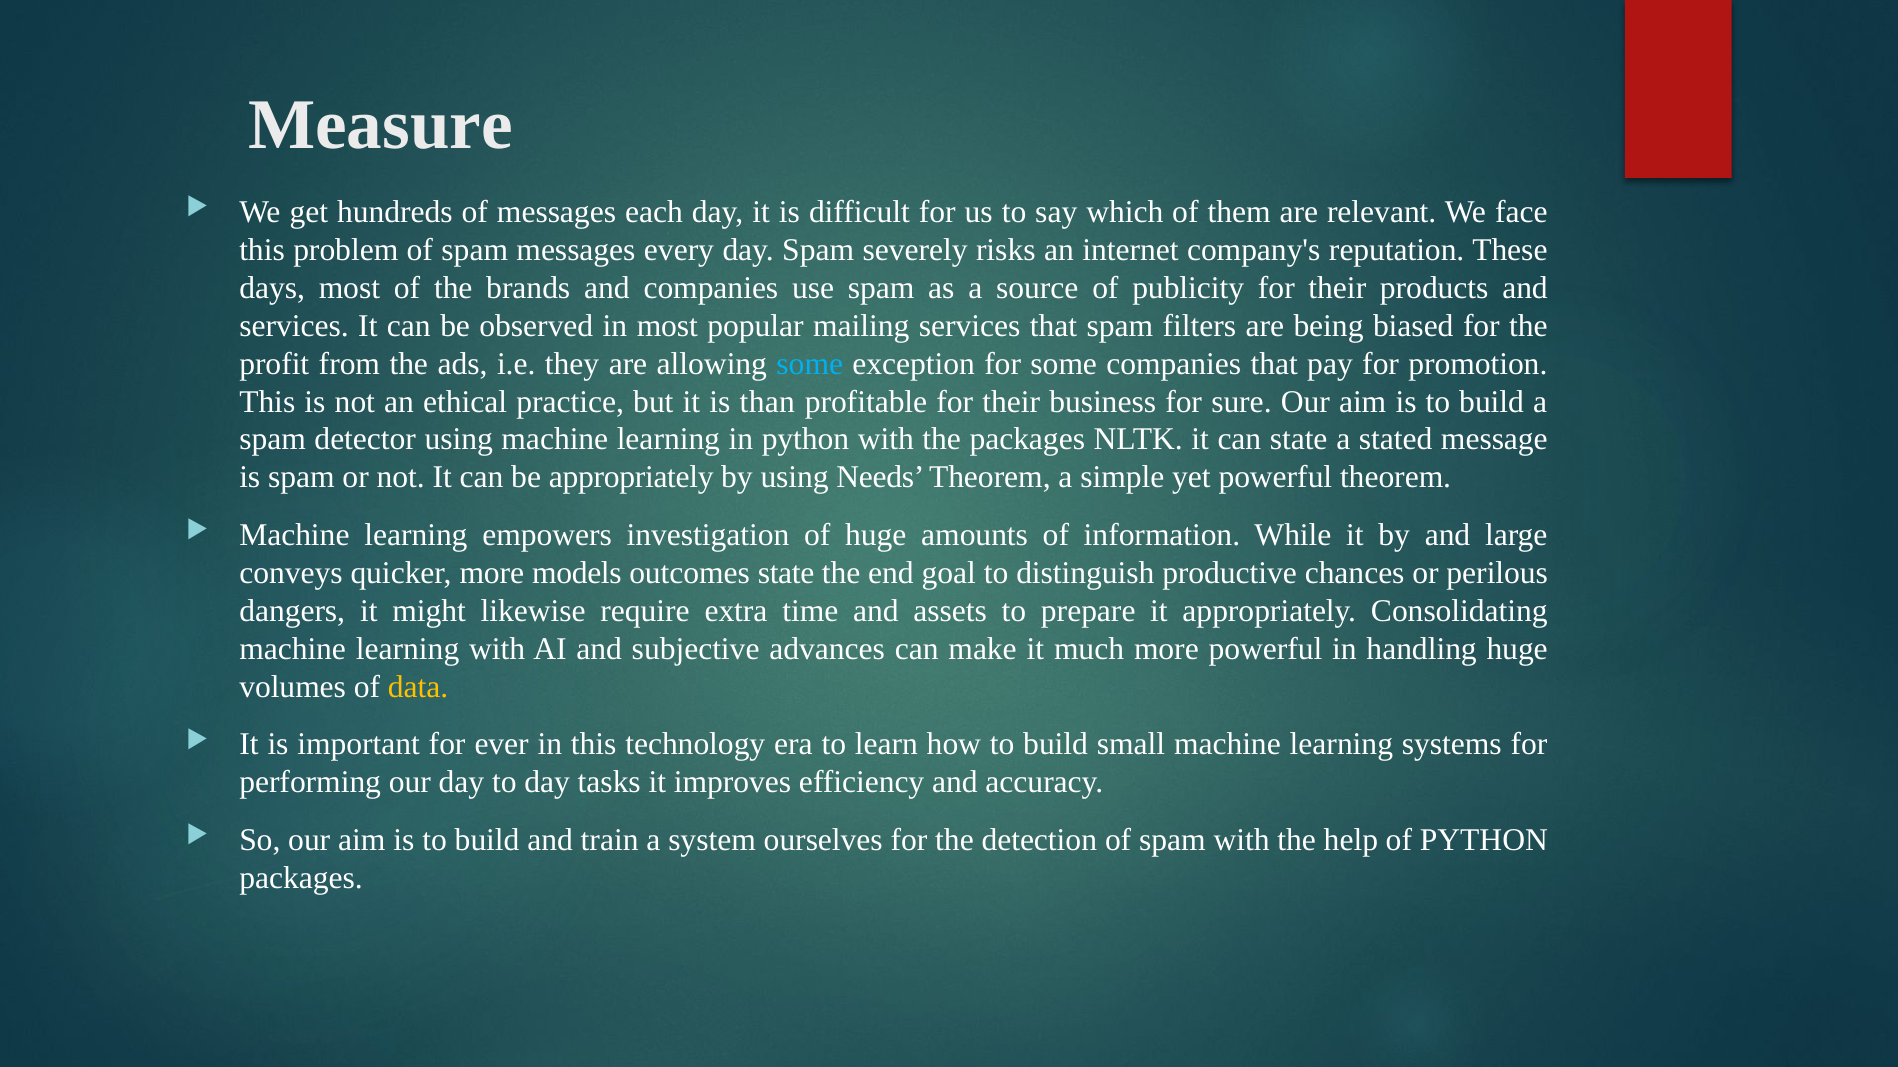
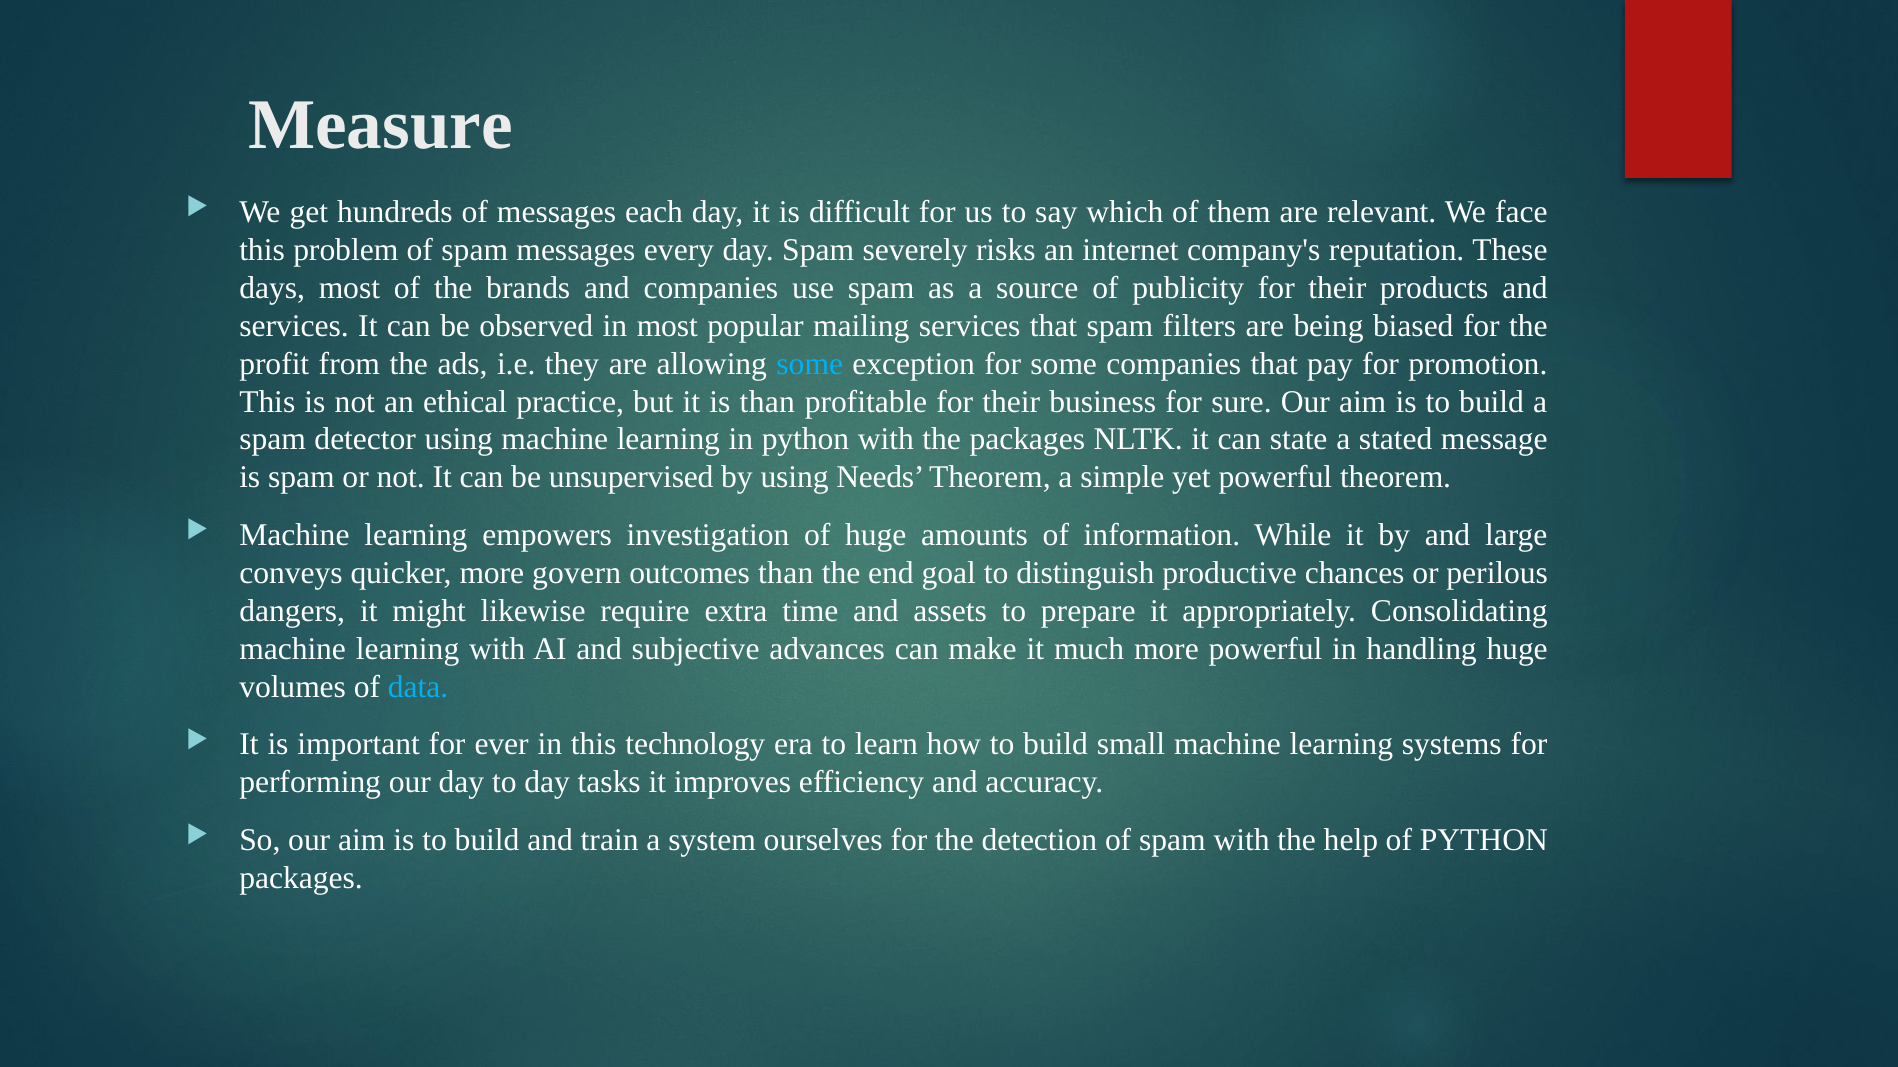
be appropriately: appropriately -> unsupervised (631, 478)
models: models -> govern (577, 573)
outcomes state: state -> than (786, 573)
data colour: yellow -> light blue (418, 687)
